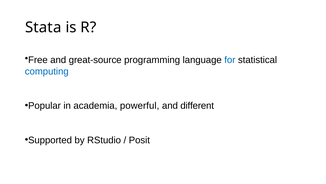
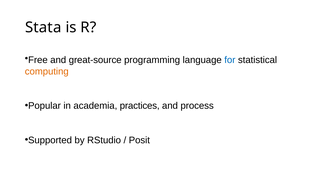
computing colour: blue -> orange (47, 71)
powerful: powerful -> practices (140, 105)
different: different -> process (197, 105)
